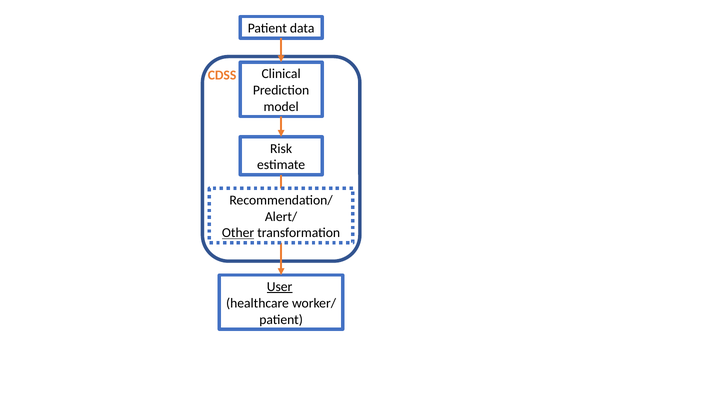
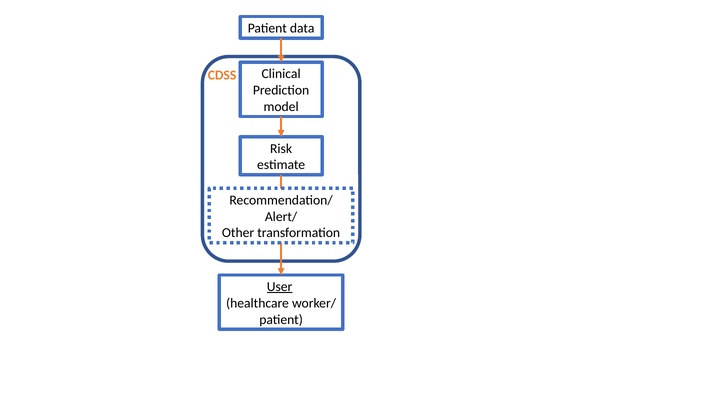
Other underline: present -> none (238, 233)
